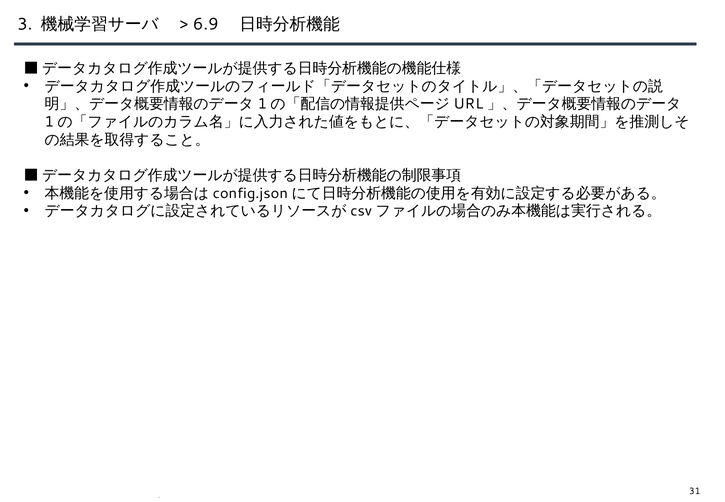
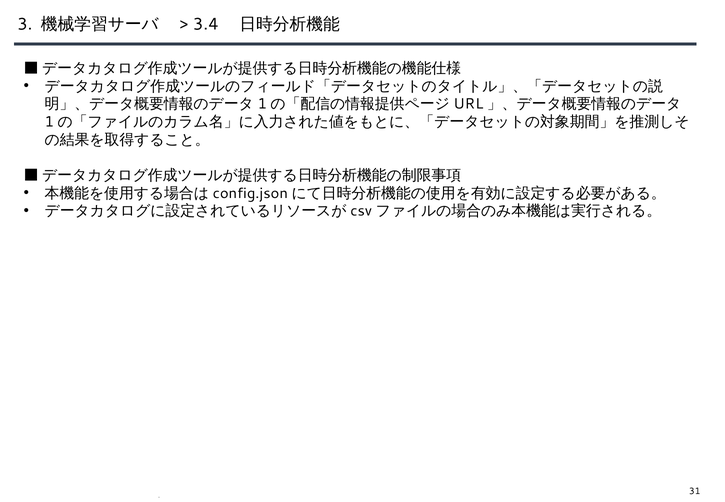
6.9: 6.9 -> 3.4 (206, 24)
